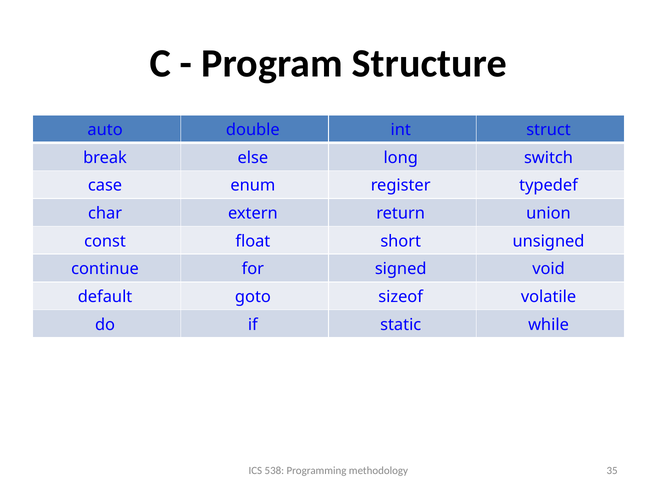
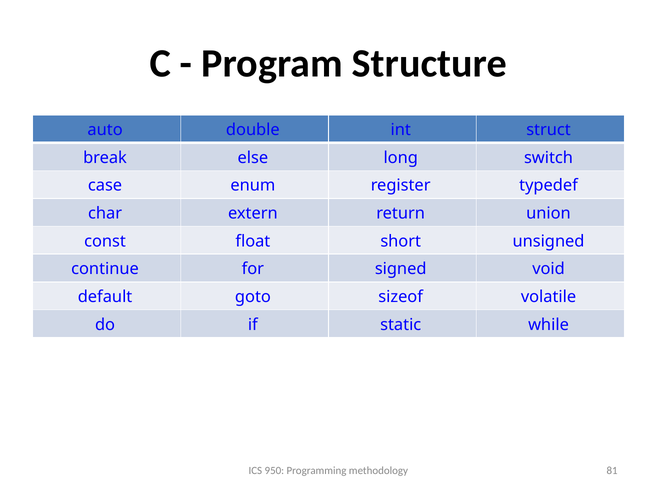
538: 538 -> 950 (274, 471)
35: 35 -> 81 (612, 470)
